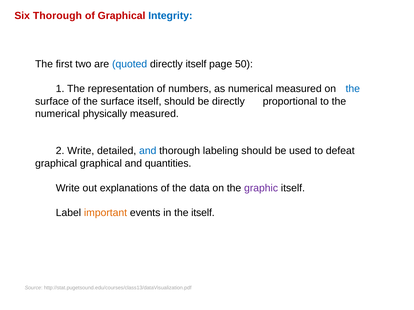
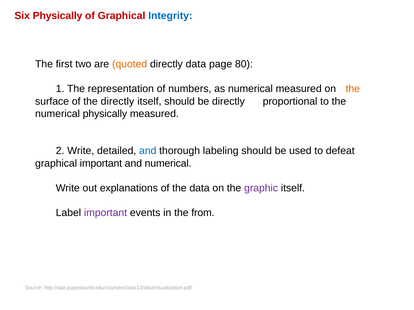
Six Thorough: Thorough -> Physically (58, 16)
quoted colour: blue -> orange (130, 64)
directly itself: itself -> data (196, 64)
50: 50 -> 80 (244, 64)
the colour: blue -> orange (353, 89)
of the surface: surface -> directly (117, 101)
graphical graphical: graphical -> important (101, 164)
and quantities: quantities -> numerical (168, 164)
important colour: orange -> purple (106, 213)
the itself: itself -> from (203, 213)
